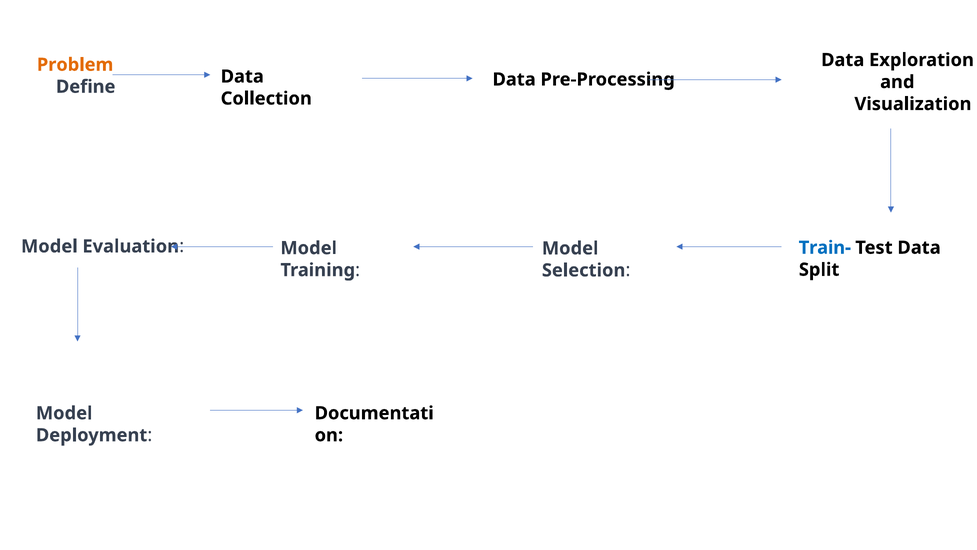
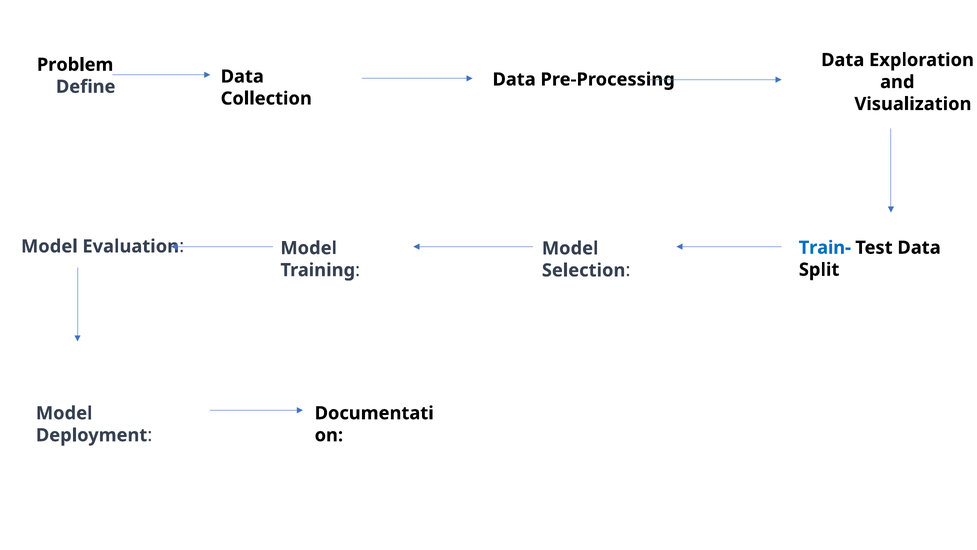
Problem colour: orange -> black (75, 65)
